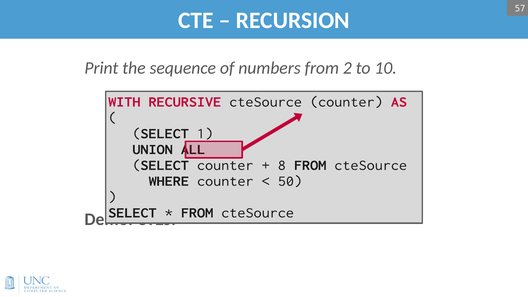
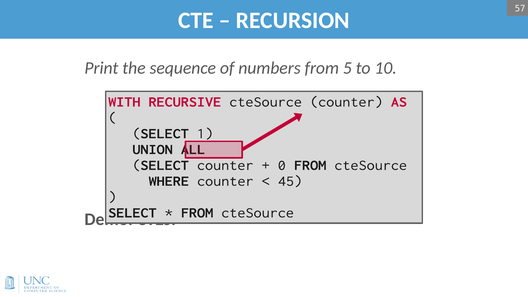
2: 2 -> 5 (347, 68)
8: 8 -> 0 (282, 165)
50: 50 -> 45 (290, 181)
